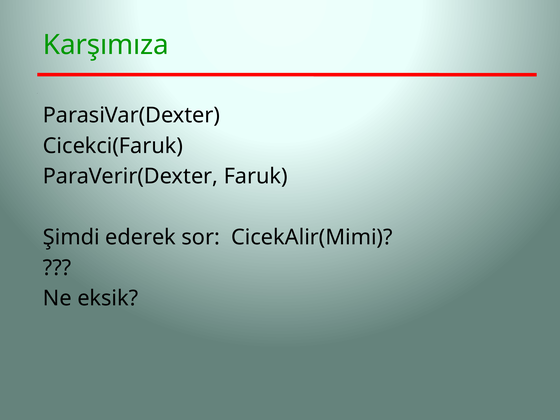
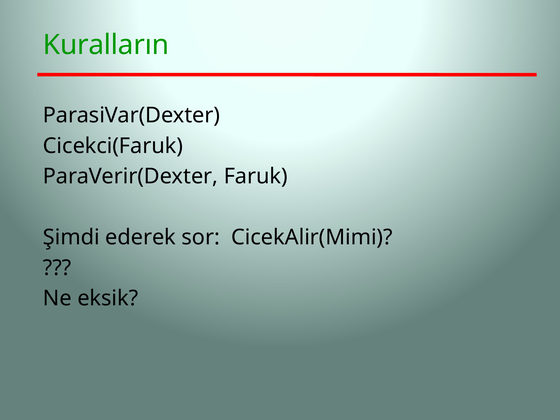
Karşımıza: Karşımıza -> Kuralların (106, 45)
